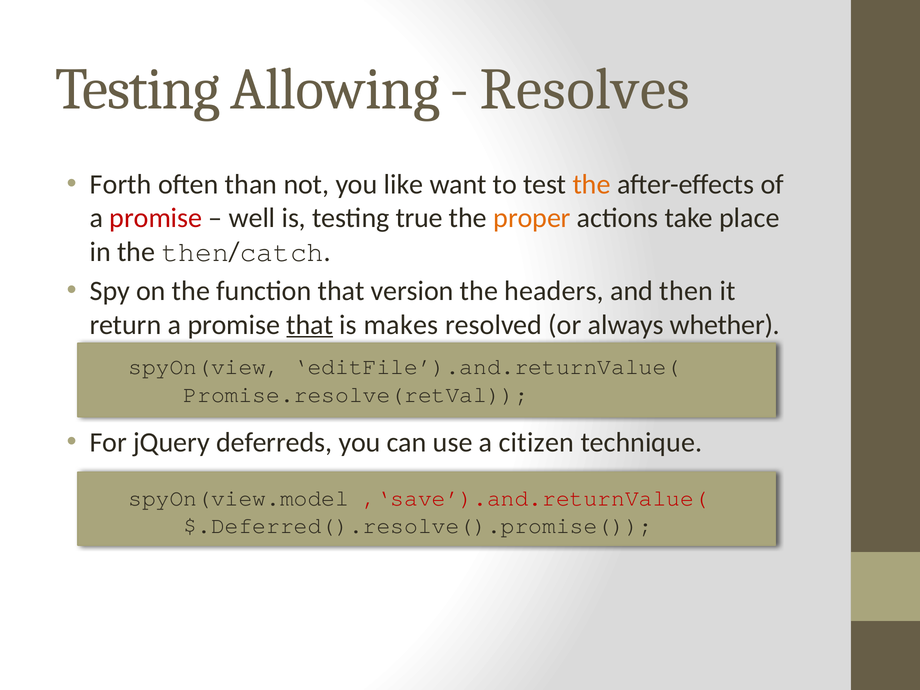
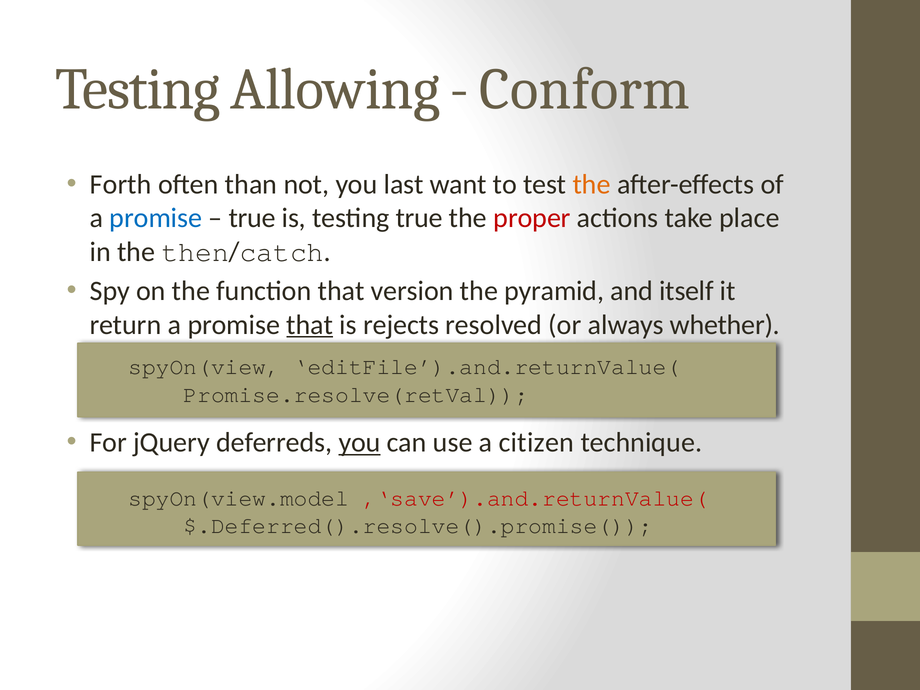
Resolves: Resolves -> Conform (585, 89)
like: like -> last (404, 184)
promise colour: red -> blue (156, 218)
well: well -> true (252, 218)
proper colour: orange -> red (532, 218)
headers: headers -> pyramid (554, 291)
then: then -> itself (687, 291)
makes: makes -> rejects (401, 325)
you underline: none -> present (360, 443)
